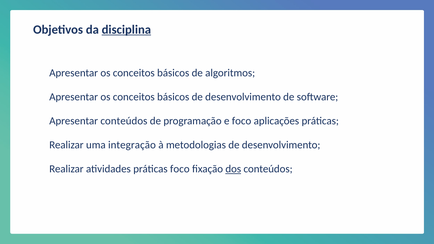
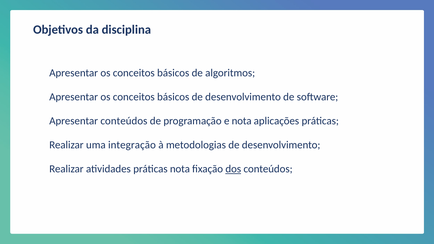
disciplina underline: present -> none (126, 30)
e foco: foco -> nota (242, 121)
práticas foco: foco -> nota (180, 169)
